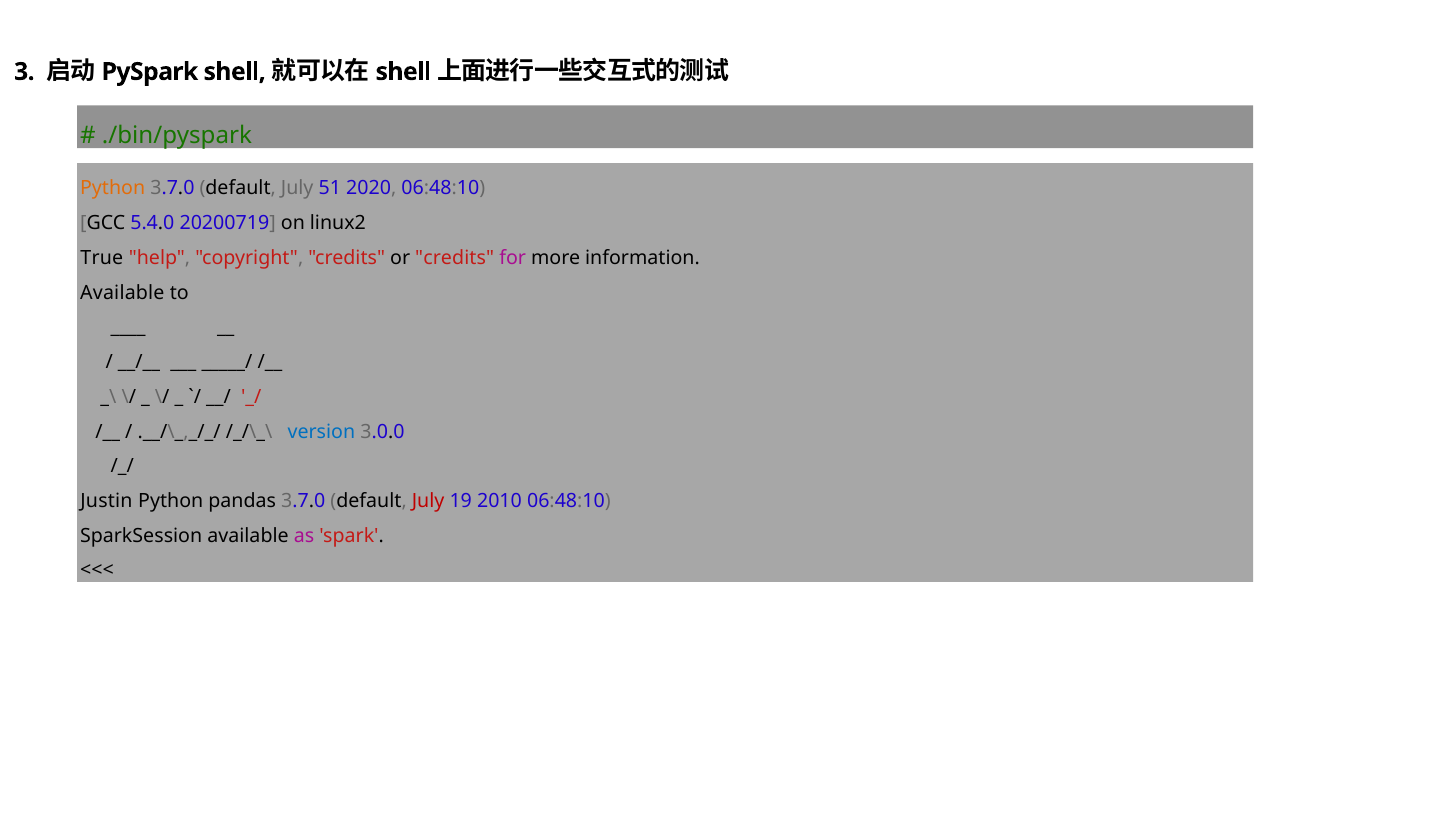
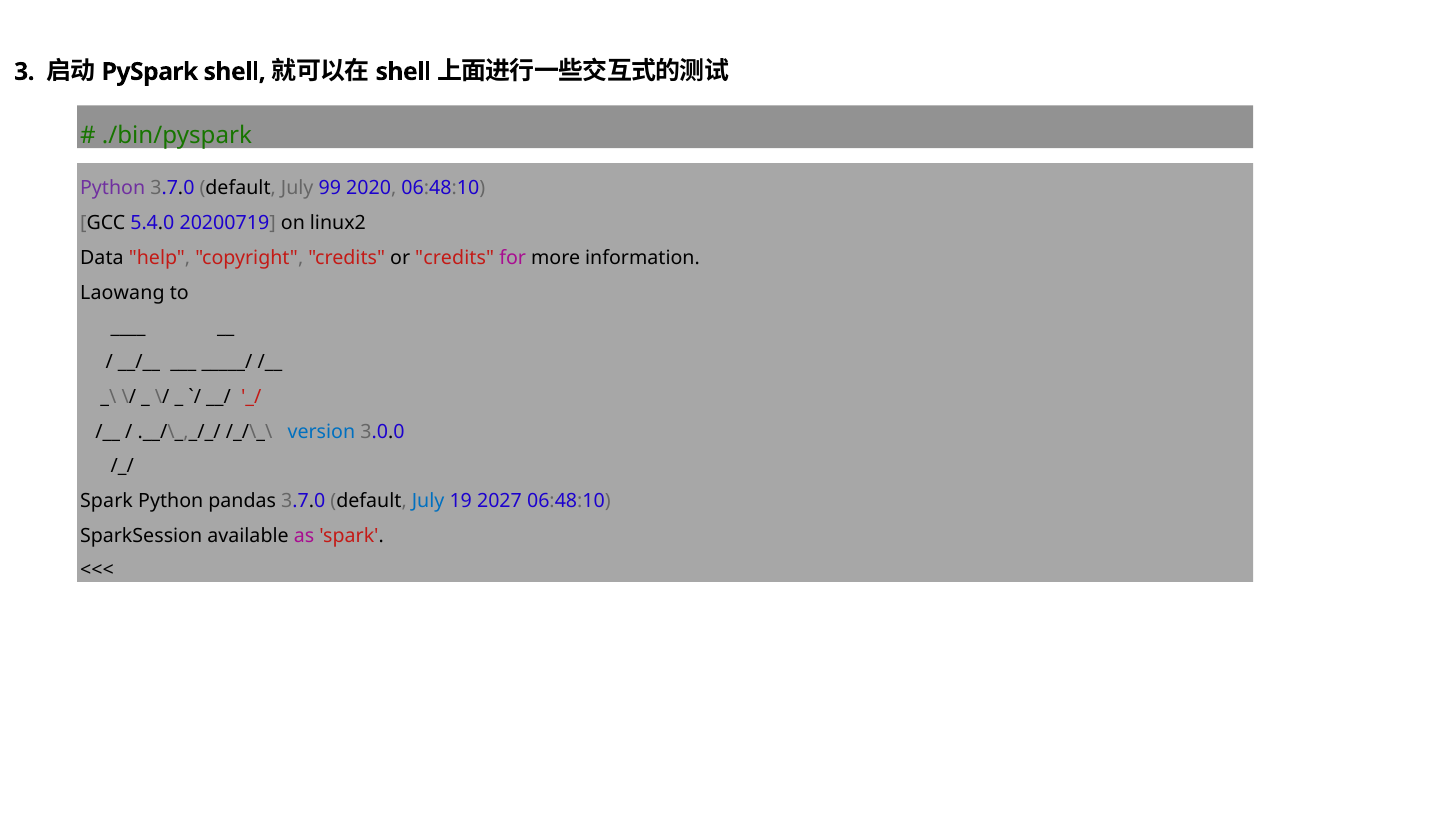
Python colour: orange -> purple (113, 189)
51: 51 -> 99 (330, 189)
True: True -> Data (102, 258)
Available: Available -> Laowang (122, 293)
Justin: Justin -> Spark (107, 501)
July colour: red -> blue (428, 501)
2010: 2010 -> 2027 (499, 501)
